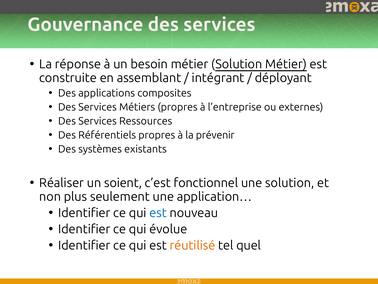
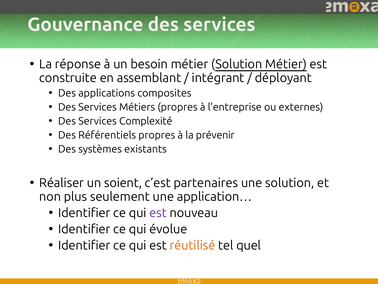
Ressources: Ressources -> Complexité (146, 121)
fonctionnel: fonctionnel -> partenaires (206, 183)
est colour: blue -> purple (158, 213)
